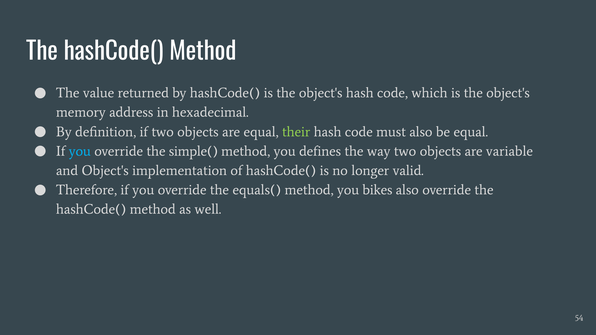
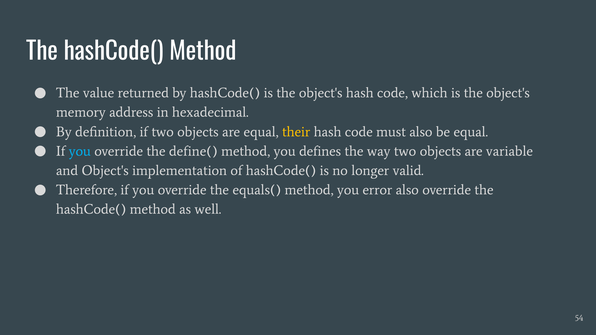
their colour: light green -> yellow (296, 132)
simple(: simple( -> define( (193, 151)
bikes: bikes -> error (377, 190)
